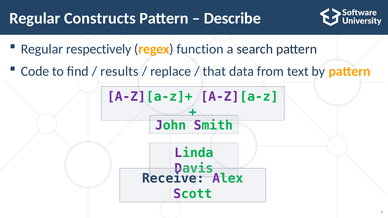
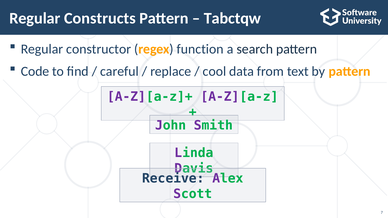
Describe: Describe -> Tabctqw (232, 18)
respectively: respectively -> constructor (99, 49)
results: results -> careful (119, 71)
that: that -> cool (214, 71)
